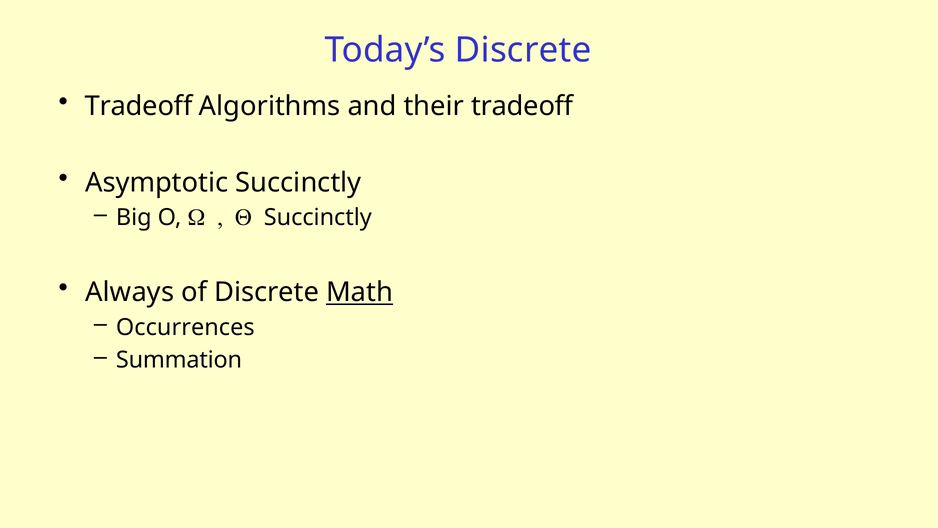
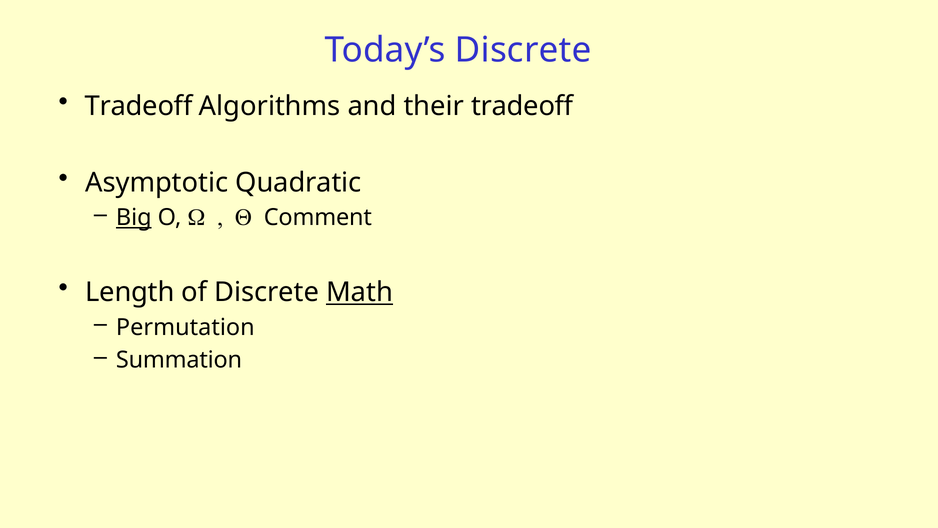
Asymptotic Succinctly: Succinctly -> Quadratic (298, 183)
Big underline: none -> present (134, 218)
Q Succinctly: Succinctly -> Comment (318, 218)
Always: Always -> Length (130, 292)
Occurrences: Occurrences -> Permutation (185, 327)
